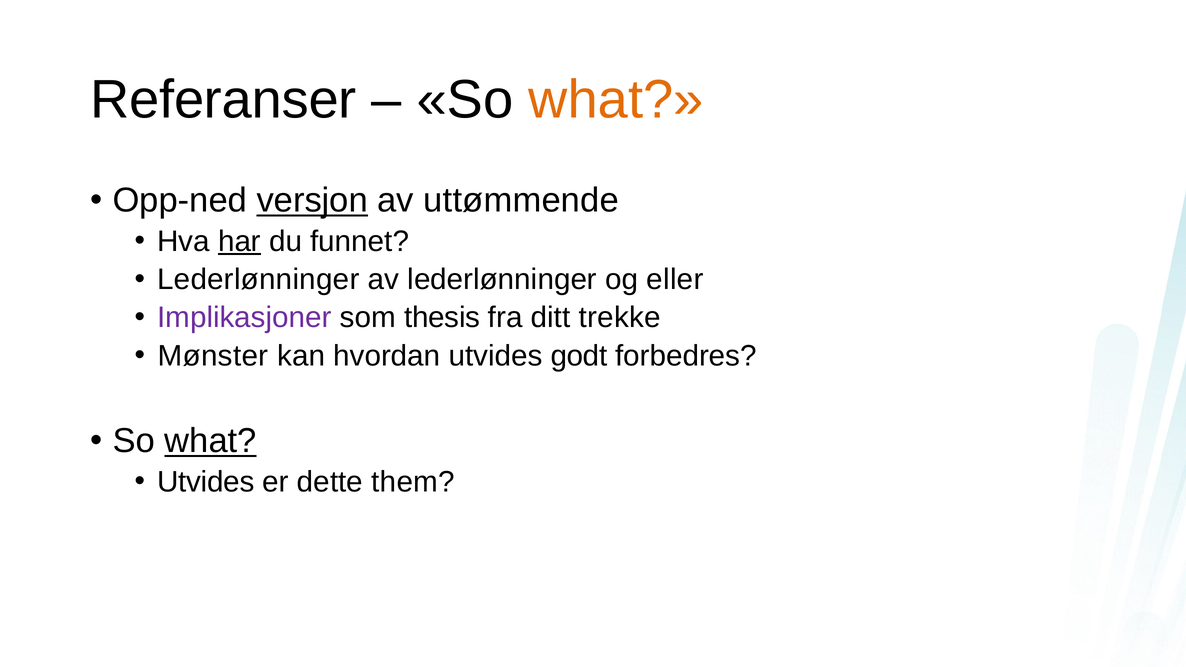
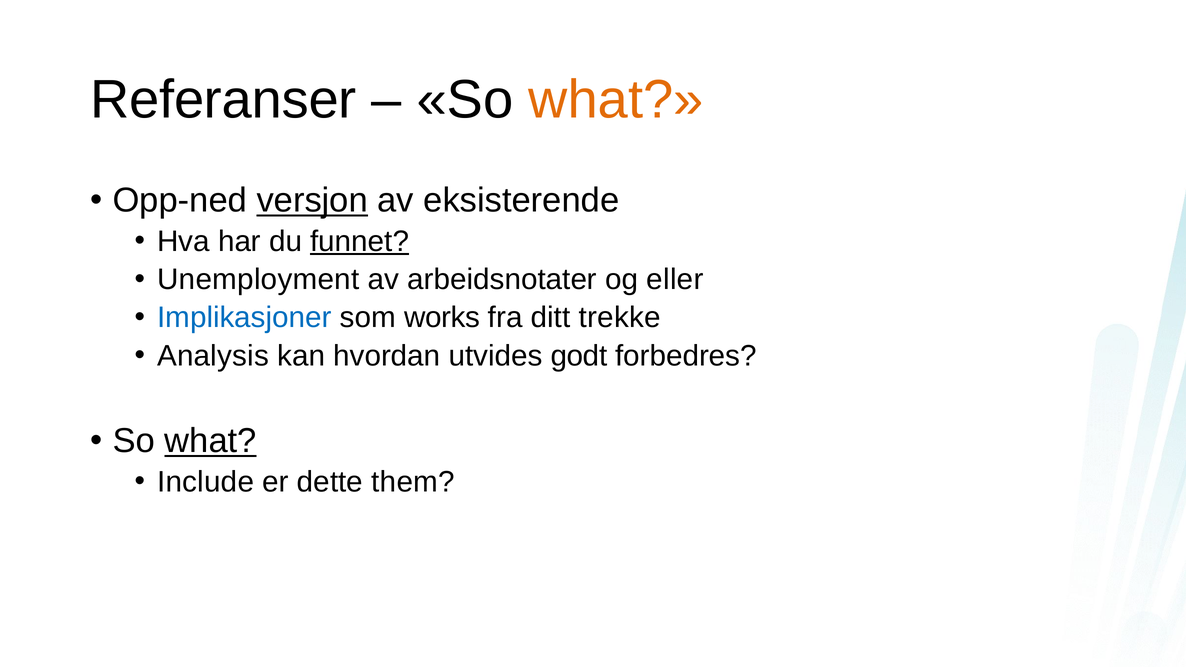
uttømmende: uttømmende -> eksisterende (521, 201)
har underline: present -> none (239, 241)
funnet underline: none -> present (360, 241)
Lederlønninger: Lederlønninger -> Unemployment (258, 280)
av lederlønninger: lederlønninger -> arbeidsnotater (502, 280)
Implikasjoner colour: purple -> blue (244, 318)
thesis: thesis -> works (442, 318)
Mønster: Mønster -> Analysis (213, 356)
Utvides: Utvides -> Include (206, 482)
